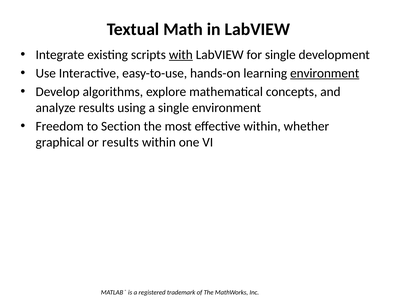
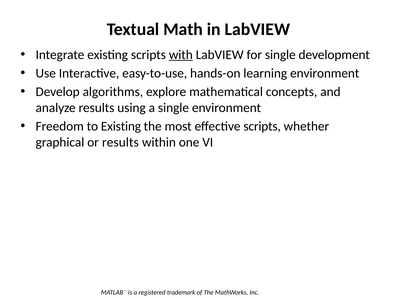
environment underline: present -> none (325, 73)
to Section: Section -> Existing (121, 126)
effective within: within -> scripts (262, 126)
